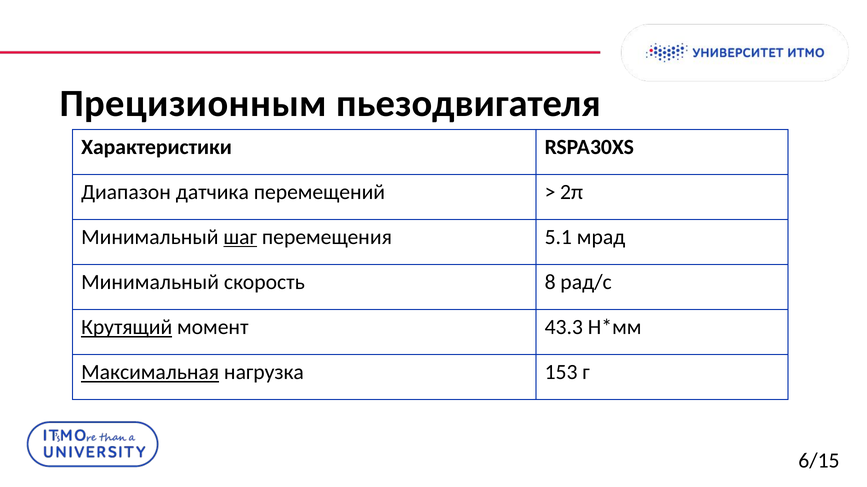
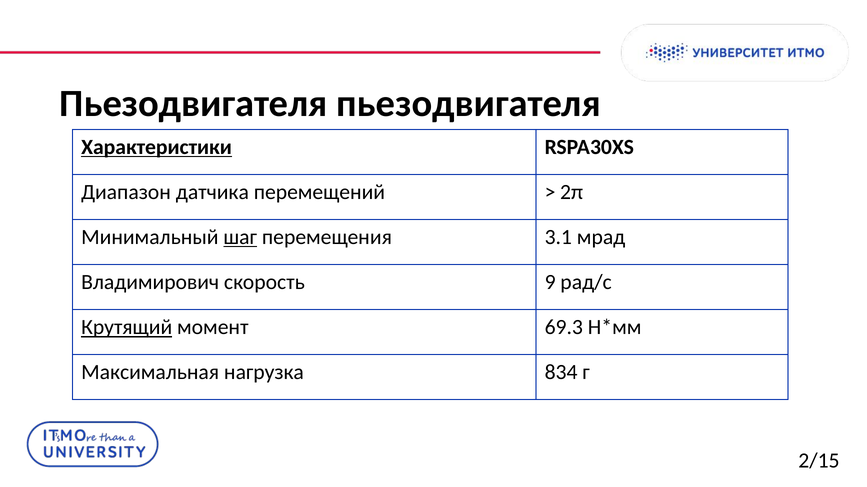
Прецизионным: Прецизионным -> Пьезодвигателя (193, 104)
Характеристики underline: none -> present (157, 147)
5.1: 5.1 -> 3.1 (558, 238)
Минимальный: Минимальный -> Владимирович (150, 283)
8: 8 -> 9 (550, 283)
43.3: 43.3 -> 69.3 (564, 328)
Максимальная underline: present -> none (150, 373)
153: 153 -> 834 (561, 373)
6/15: 6/15 -> 2/15 (819, 461)
